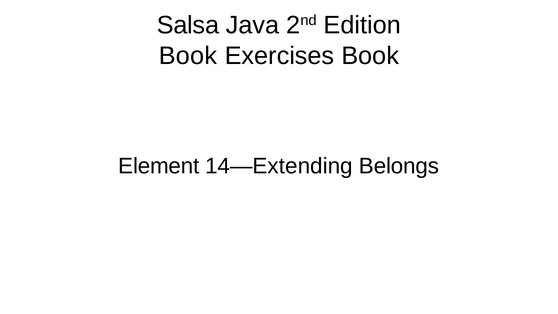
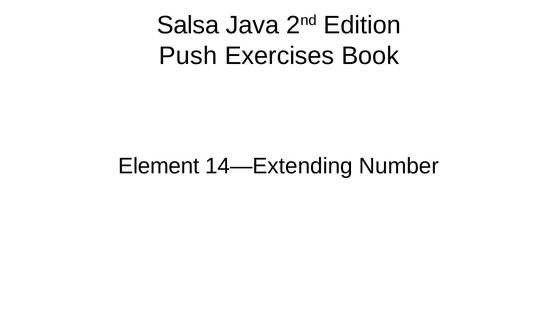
Book: Book -> Push (188, 56)
Belongs: Belongs -> Number (399, 166)
